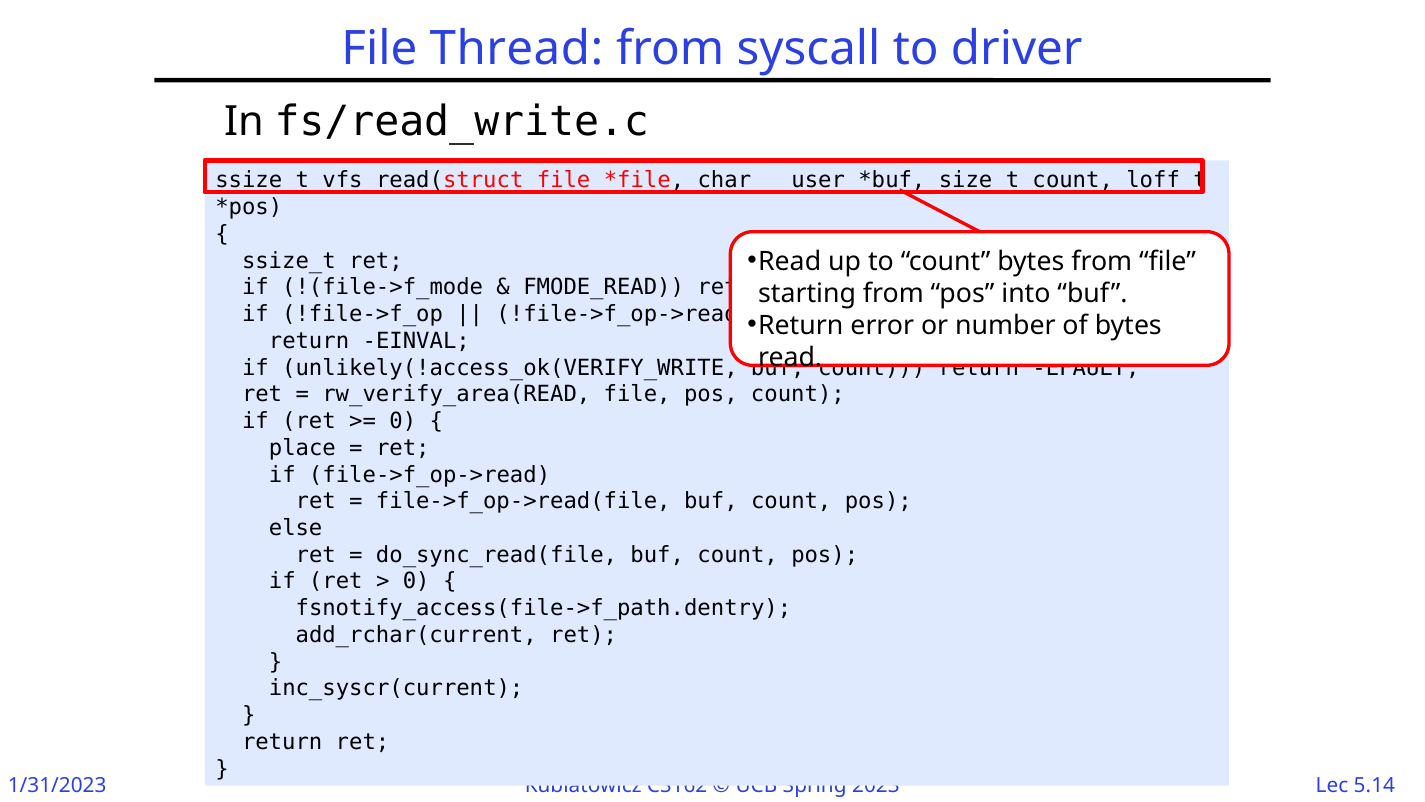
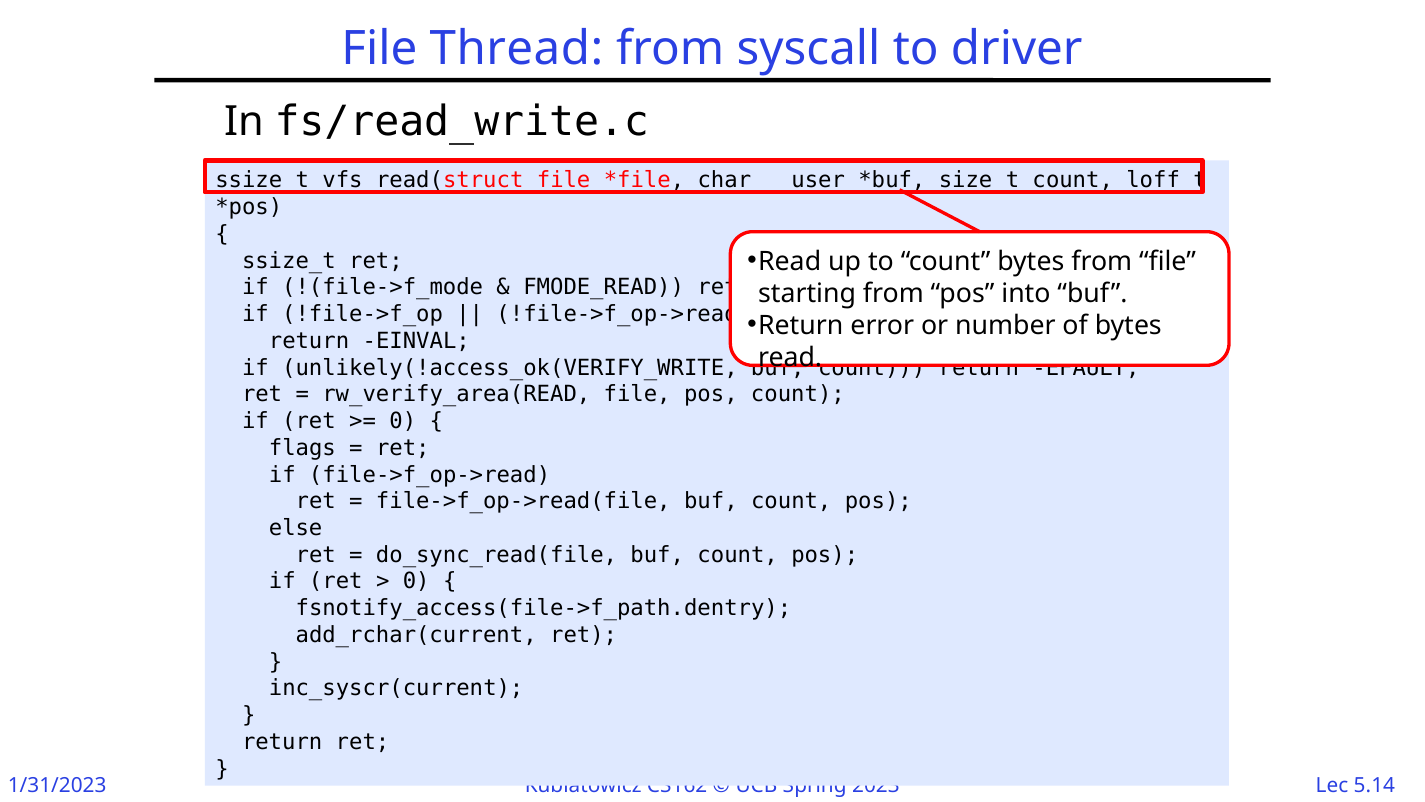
place: place -> flags (302, 448)
